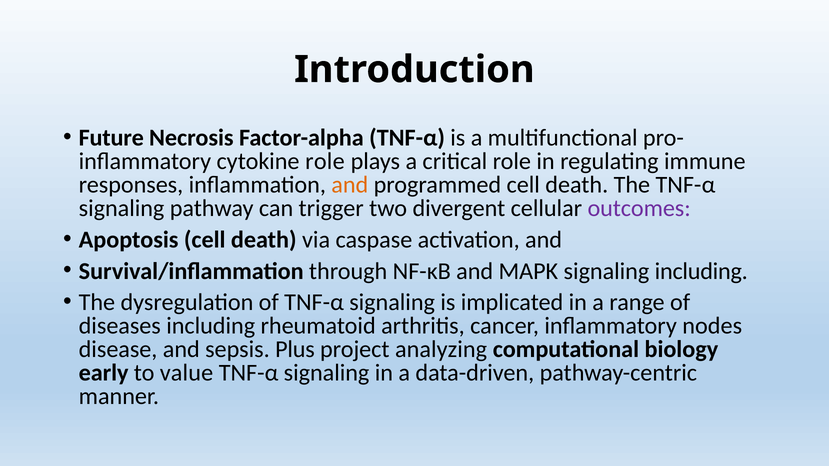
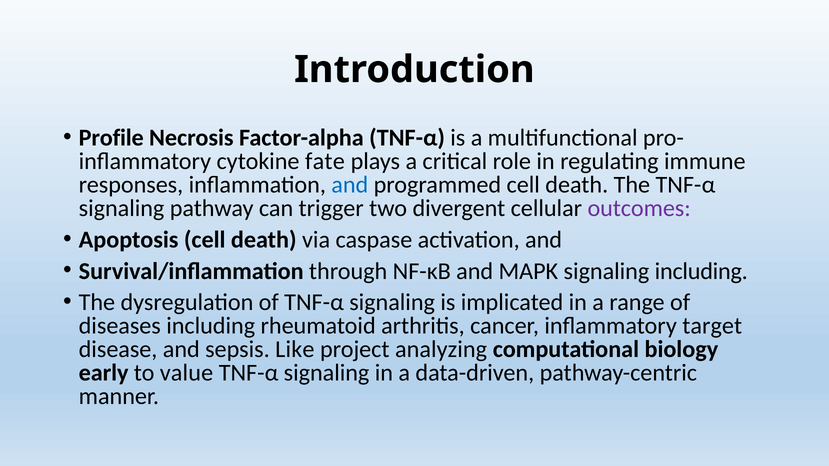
Future: Future -> Profile (111, 138)
cytokine role: role -> fate (325, 162)
and colour: orange -> blue (350, 185)
nodes: nodes -> target (712, 326)
Plus: Plus -> Like (295, 350)
